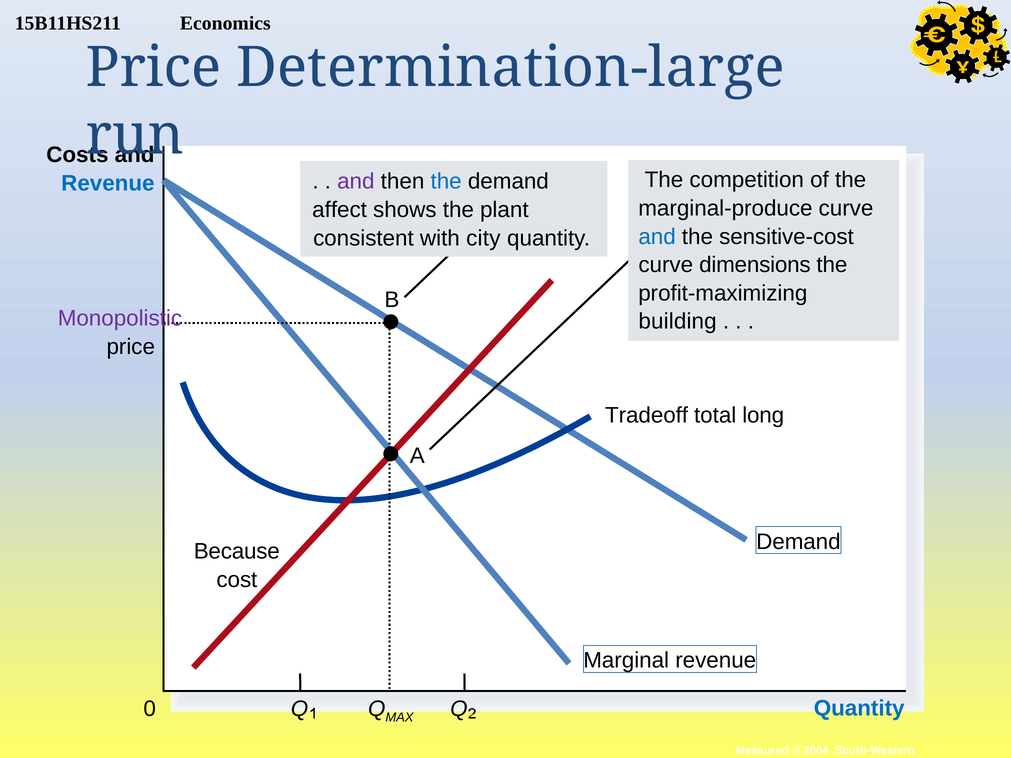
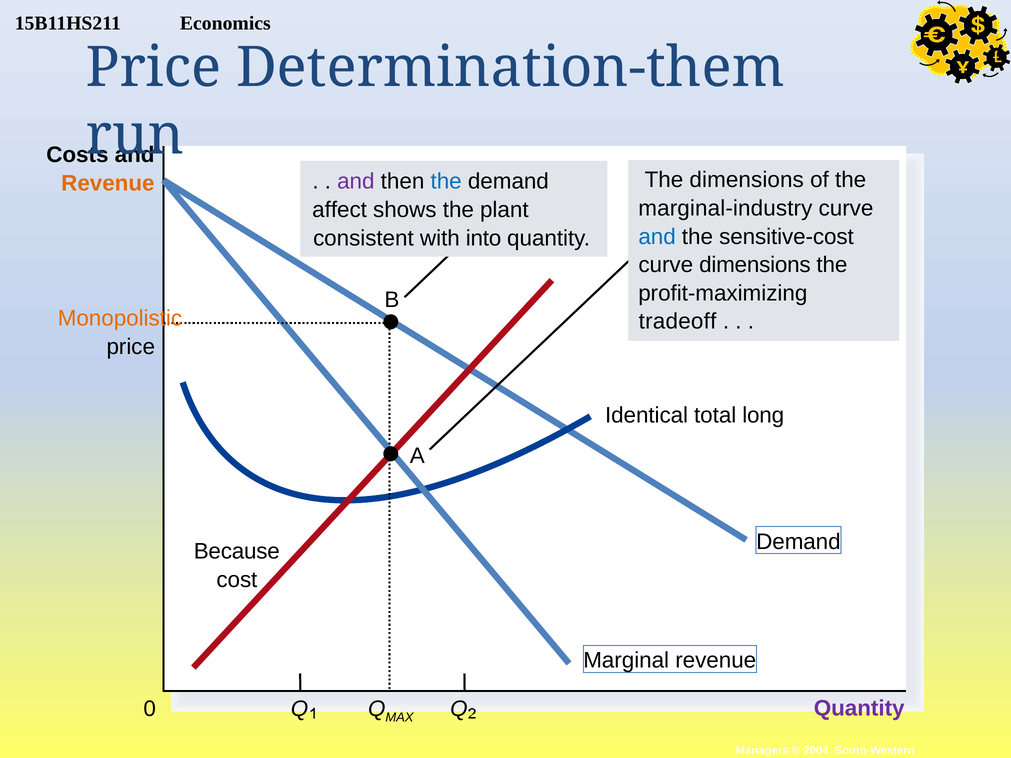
Determination-large: Determination-large -> Determination-them (510, 68)
The competition: competition -> dimensions (747, 180)
Revenue colour: blue -> orange (108, 183)
marginal-produce: marginal-produce -> marginal-industry (725, 208)
city: city -> into (484, 238)
Monopolistic colour: purple -> orange (120, 319)
building: building -> tradeoff (678, 322)
Tradeoff: Tradeoff -> Identical (647, 416)
Quantity colour: blue -> purple (859, 708)
Measured: Measured -> Managers (762, 751)
